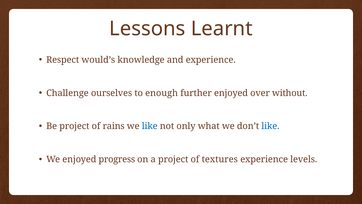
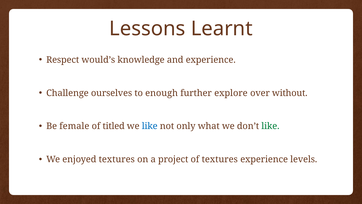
further enjoyed: enjoyed -> explore (231, 93)
Be project: project -> female (74, 126)
rains: rains -> titled (114, 126)
like colour: blue -> green (270, 126)
enjoyed progress: progress -> textures (117, 159)
